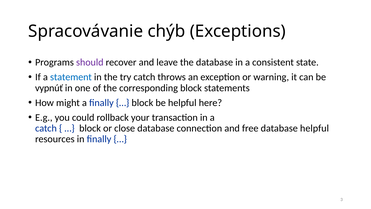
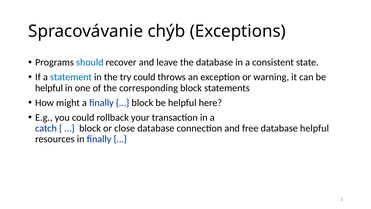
should colour: purple -> blue (90, 62)
try catch: catch -> could (144, 77)
vypnúť: vypnúť -> helpful (49, 88)
